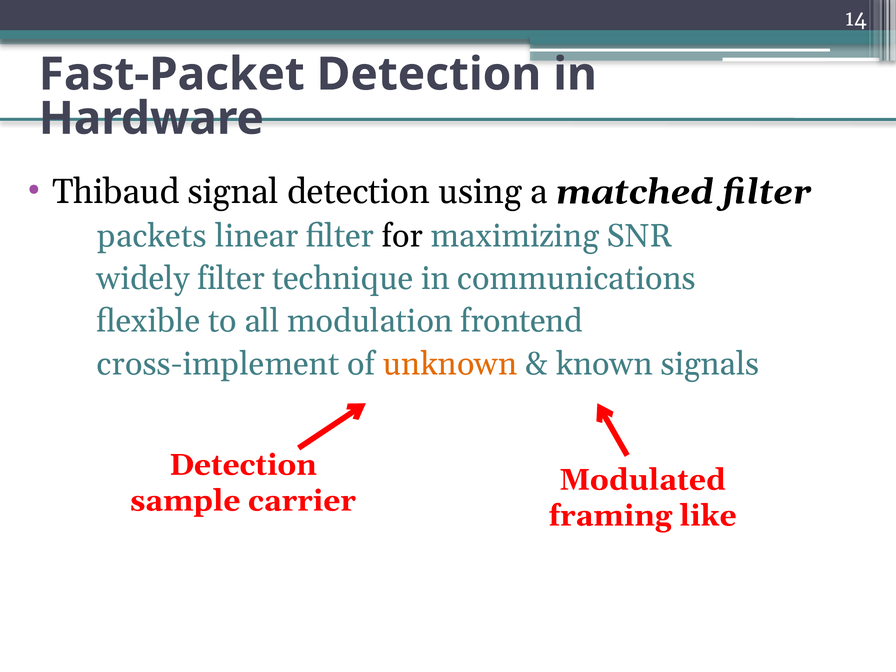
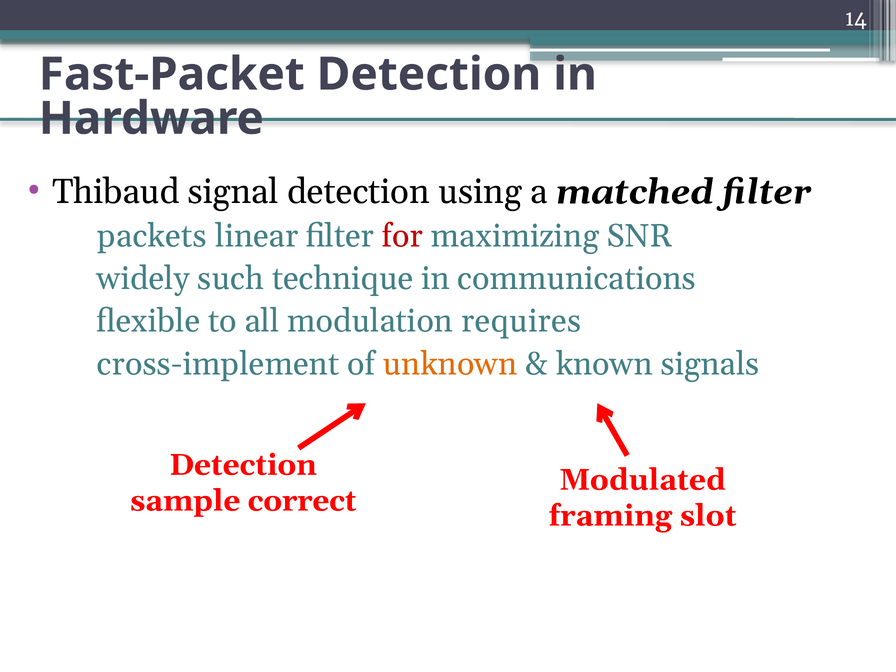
for colour: black -> red (403, 236)
widely filter: filter -> such (231, 279)
frontend: frontend -> requires (521, 321)
carrier: carrier -> correct (302, 501)
like: like -> slot (708, 516)
